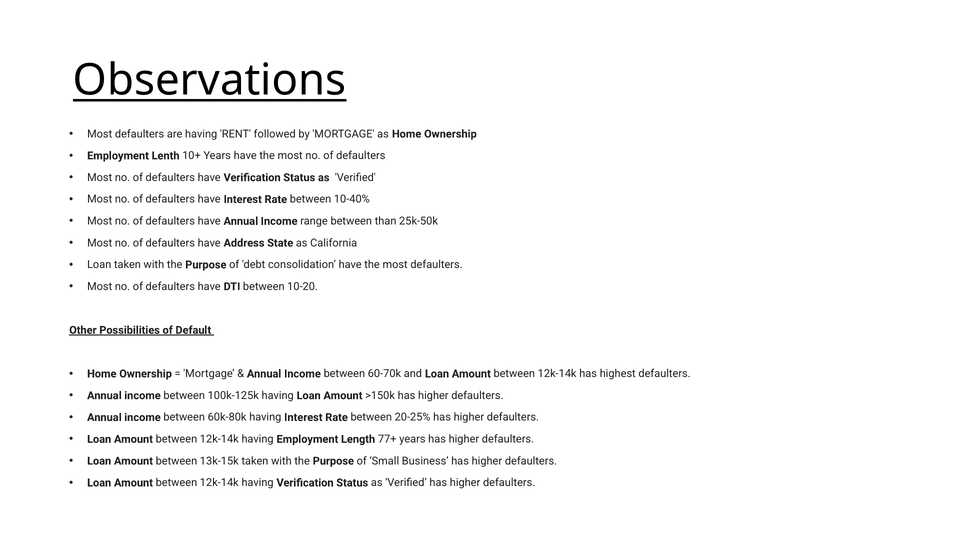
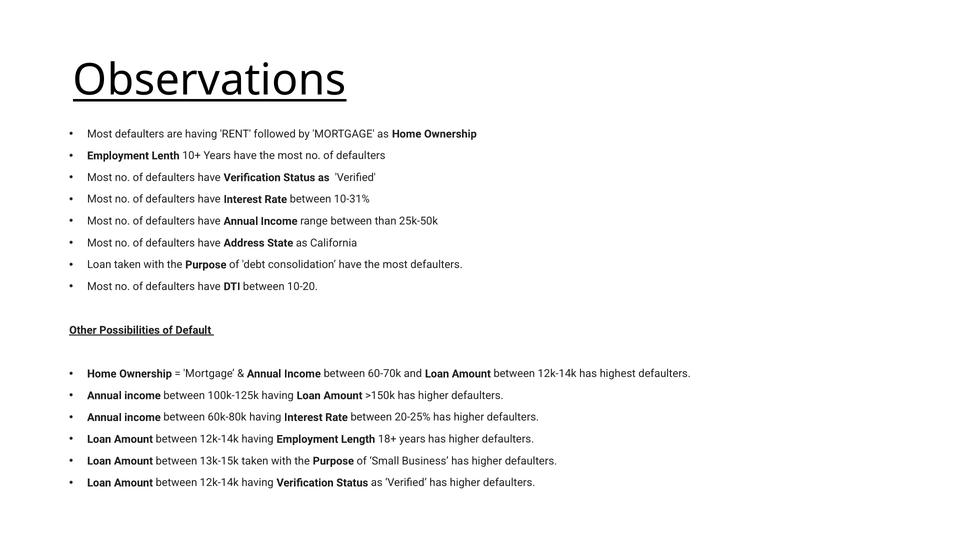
10-40%: 10-40% -> 10-31% (352, 199)
77+: 77+ -> 18+ (387, 439)
